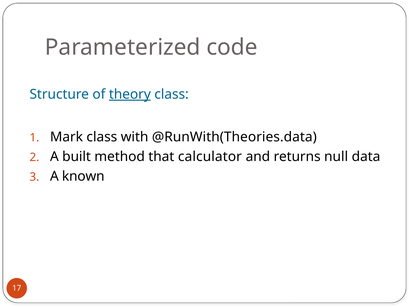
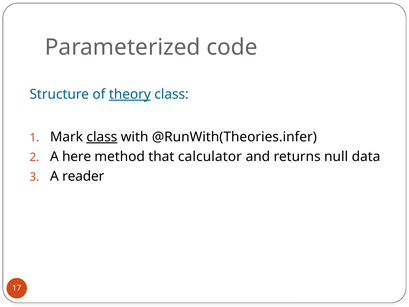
class underline: none -> present (102, 137)
@RunWith(Theories.data: @RunWith(Theories.data -> @RunWith(Theories.infer (234, 137)
built: built -> here (77, 157)
known: known -> reader (83, 176)
